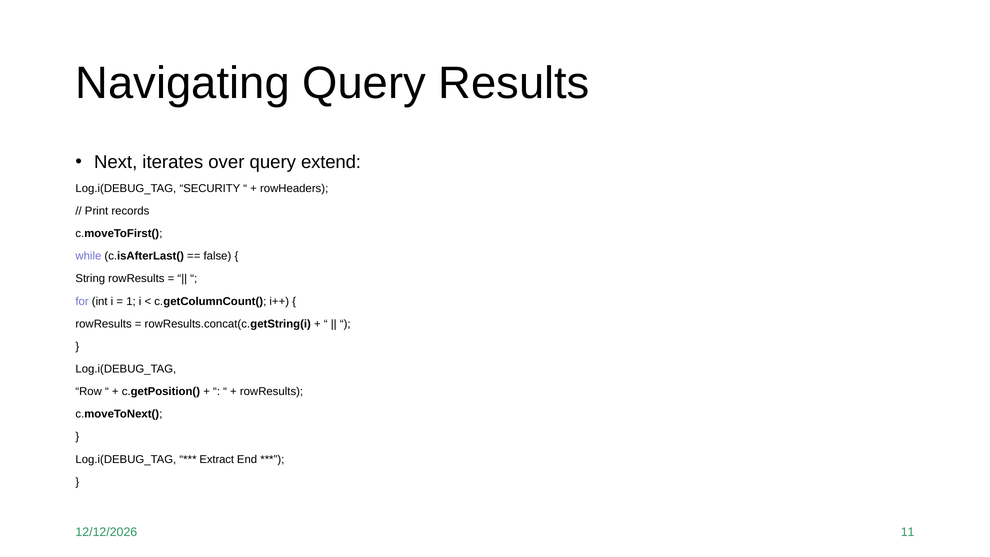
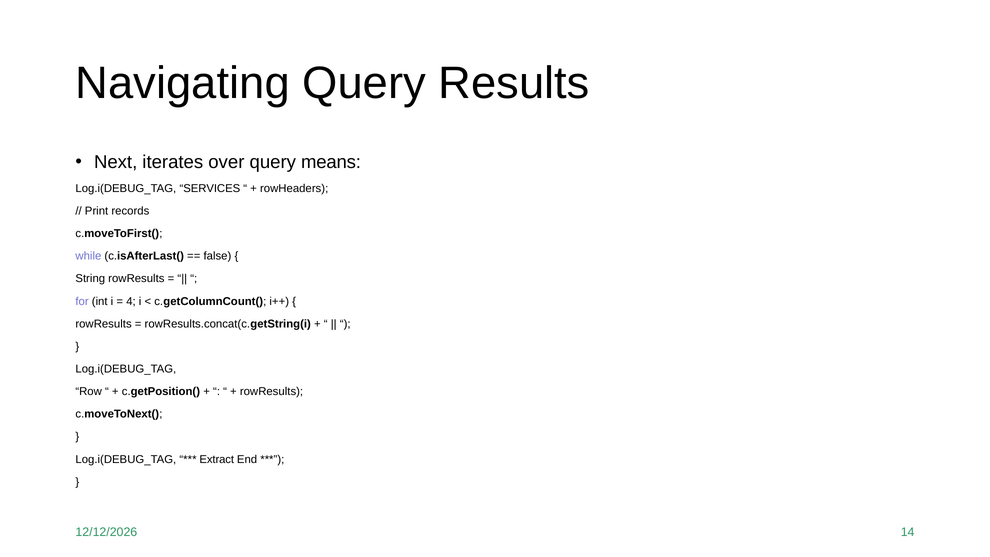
extend: extend -> means (331, 162)
SECURITY: SECURITY -> SERVICES (210, 188)
1: 1 -> 4 (131, 301)
11: 11 -> 14 (908, 532)
